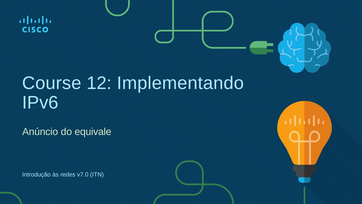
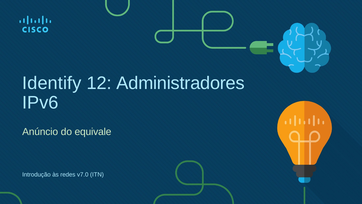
Course: Course -> Identify (52, 83)
Implementando: Implementando -> Administradores (181, 83)
